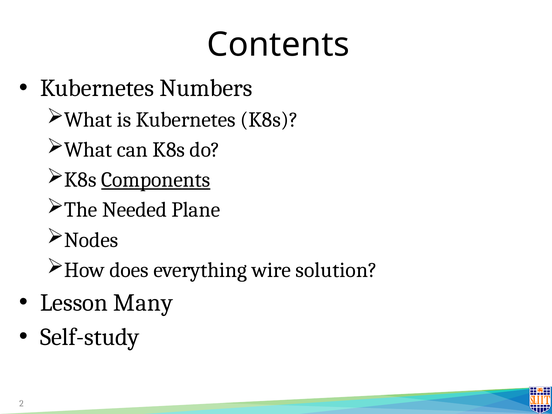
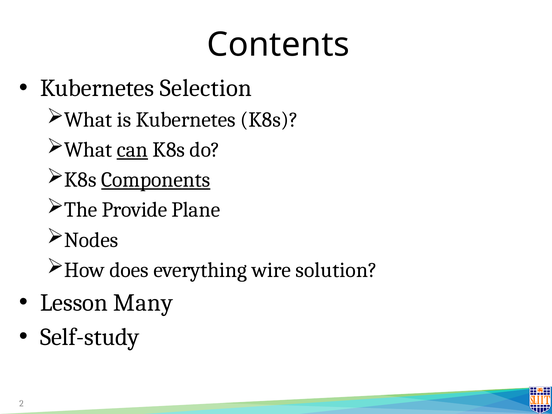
Numbers: Numbers -> Selection (206, 88)
can underline: none -> present (132, 150)
Needed: Needed -> Provide (134, 210)
